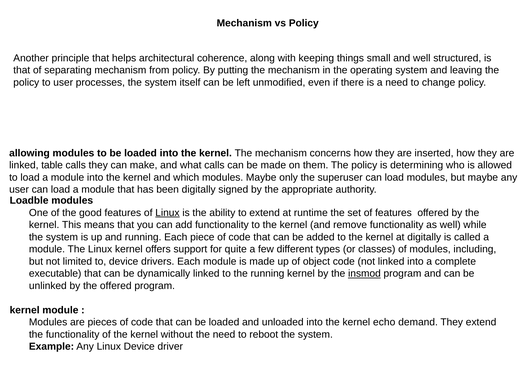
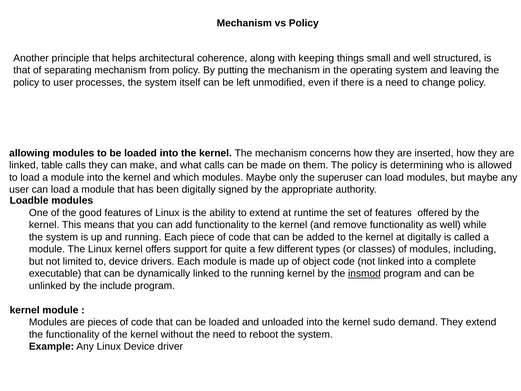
Linux underline: present -> none (167, 213)
the offered: offered -> include (116, 286)
echo: echo -> sudo (384, 322)
